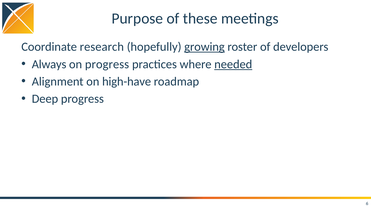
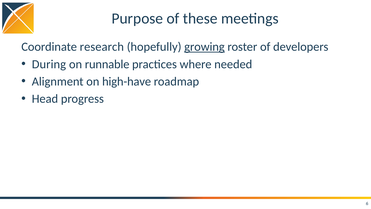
Always: Always -> During (49, 64)
on progress: progress -> runnable (107, 64)
needed underline: present -> none (233, 64)
Deep: Deep -> Head (45, 99)
